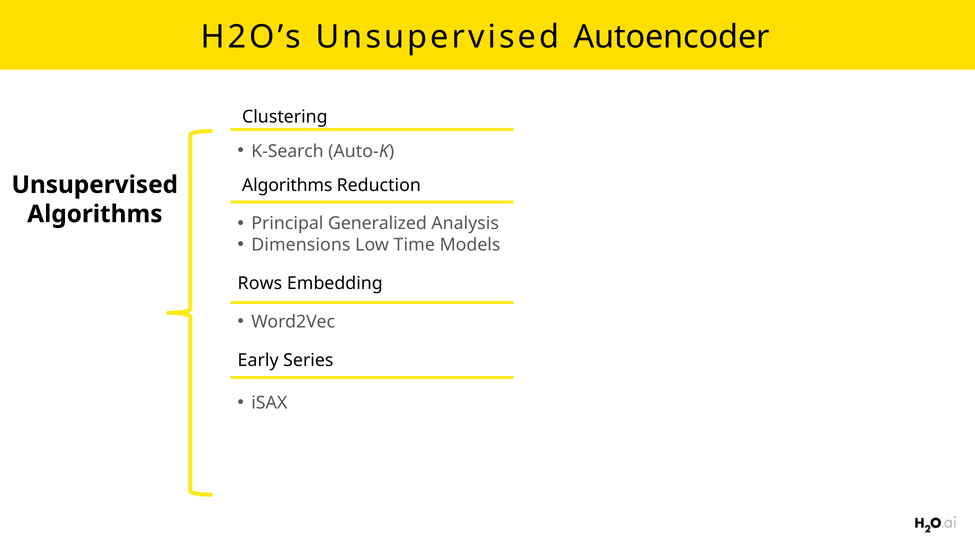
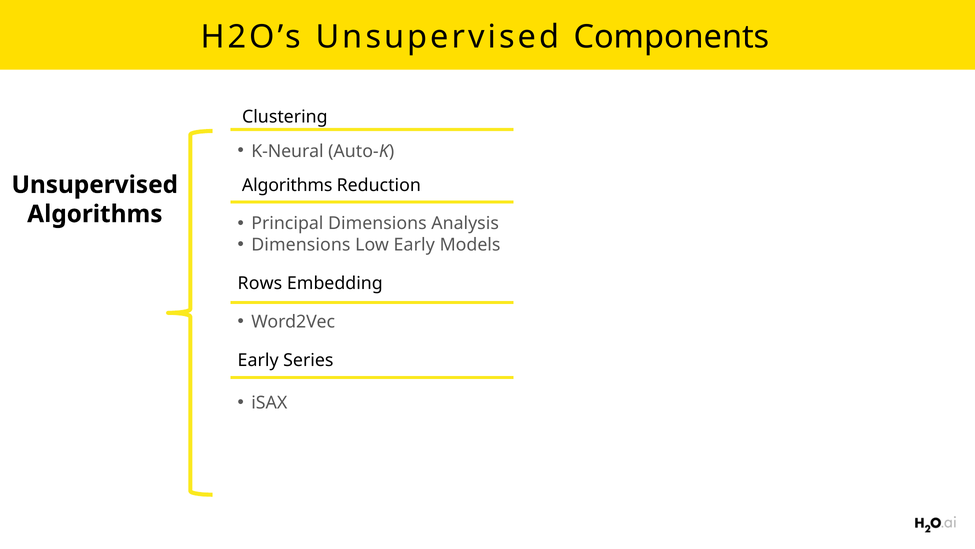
Autoencoder: Autoencoder -> Components (672, 37)
K-Search: K-Search -> K-Neural (287, 151)
Principal Generalized: Generalized -> Dimensions (377, 223)
Low Time: Time -> Early (414, 245)
